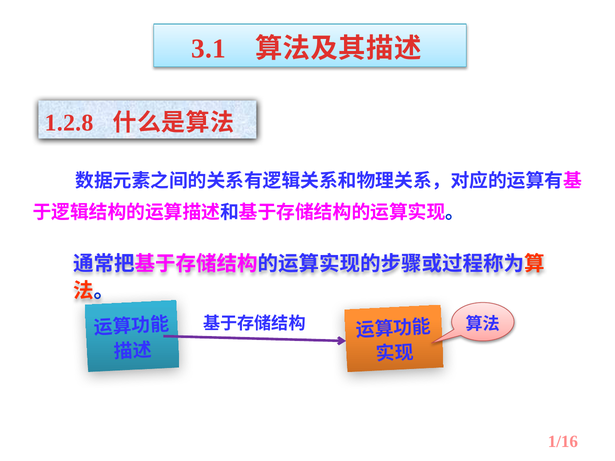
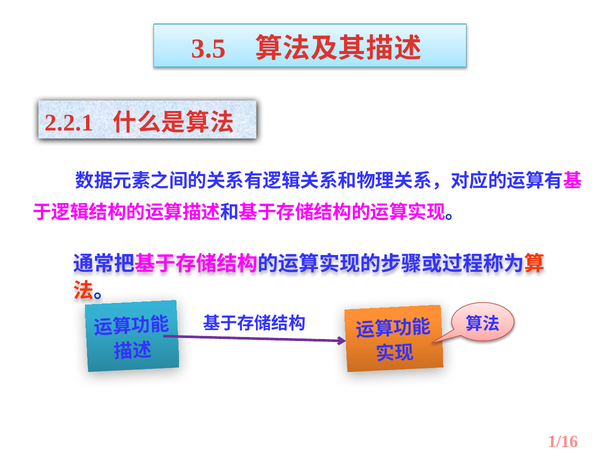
3.1: 3.1 -> 3.5 (209, 49)
1.2.8: 1.2.8 -> 2.2.1 (69, 123)
